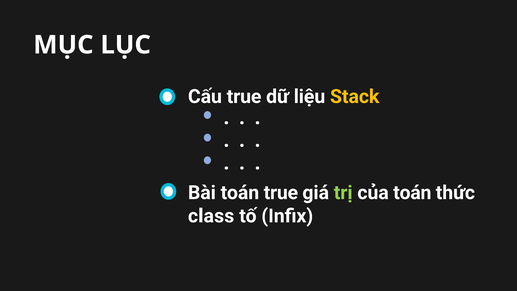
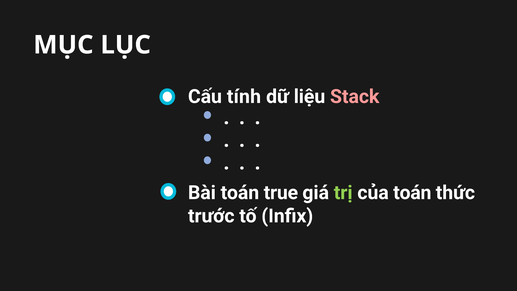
Cấu true: true -> tính (244, 97)
Stack colour: yellow -> pink (355, 97)
class: class -> trước (211, 216)
